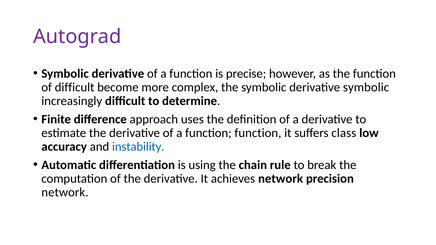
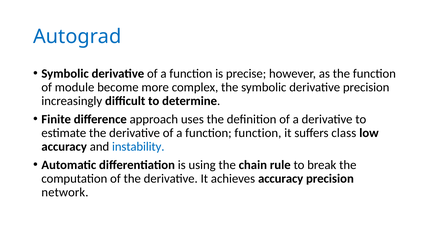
Autograd colour: purple -> blue (77, 37)
of difficult: difficult -> module (75, 87)
derivative symbolic: symbolic -> precision (366, 87)
achieves network: network -> accuracy (281, 179)
